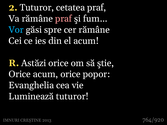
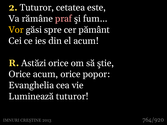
cetatea praf: praf -> este (97, 8)
Vor colour: light blue -> yellow (16, 30)
cer rămâne: rămâne -> pământ (94, 30)
